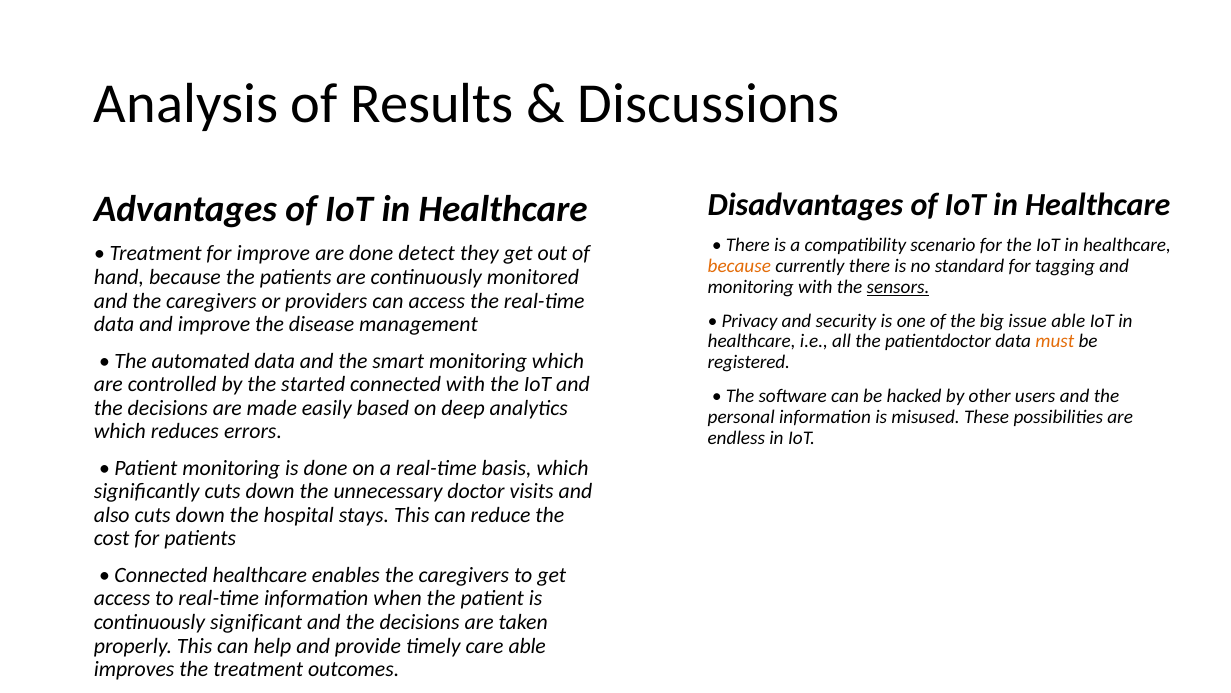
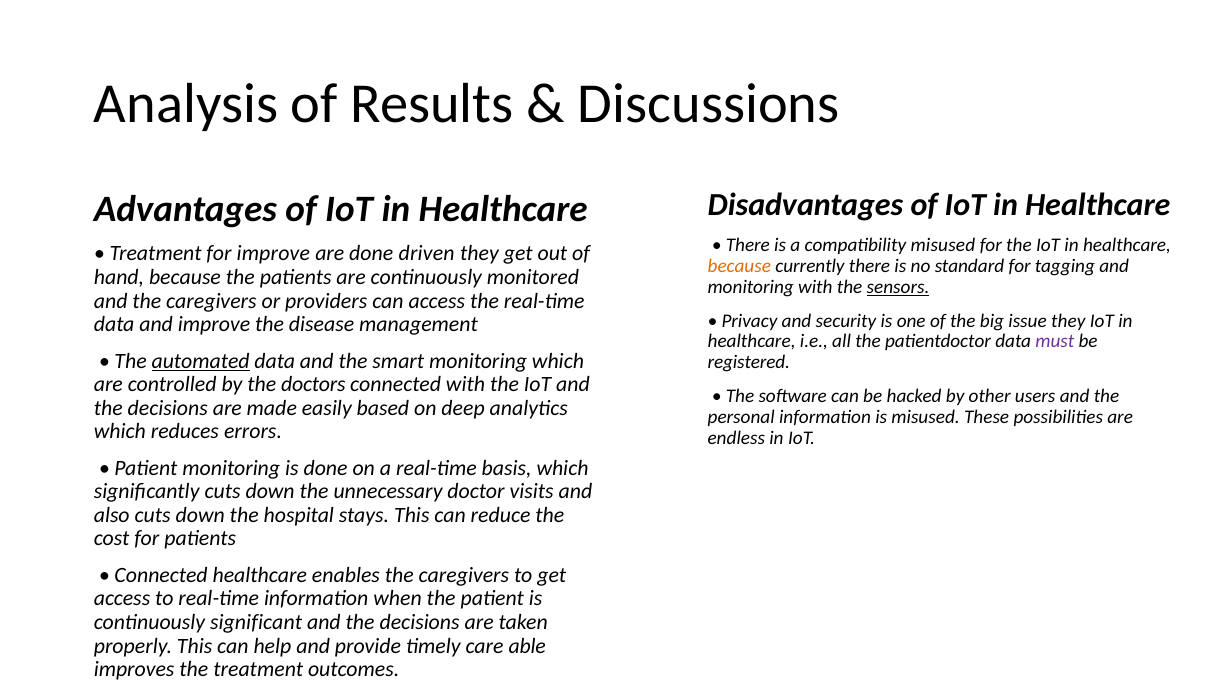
compatibility scenario: scenario -> misused (943, 245)
detect: detect -> driven (427, 254)
issue able: able -> they (1068, 321)
must colour: orange -> purple (1055, 341)
automated underline: none -> present (201, 361)
started: started -> doctors (313, 384)
